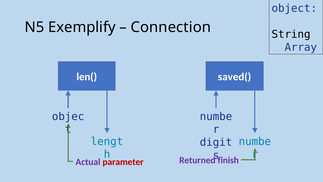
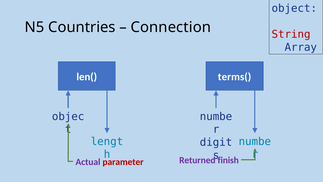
Exemplify: Exemplify -> Countries (82, 27)
String colour: black -> red (291, 34)
saved(: saved( -> terms( (235, 77)
